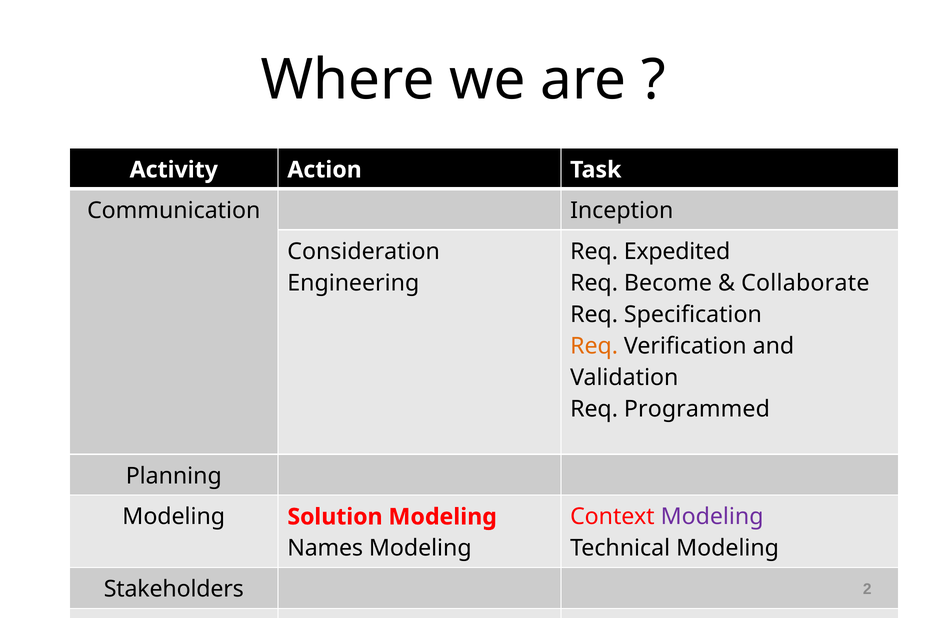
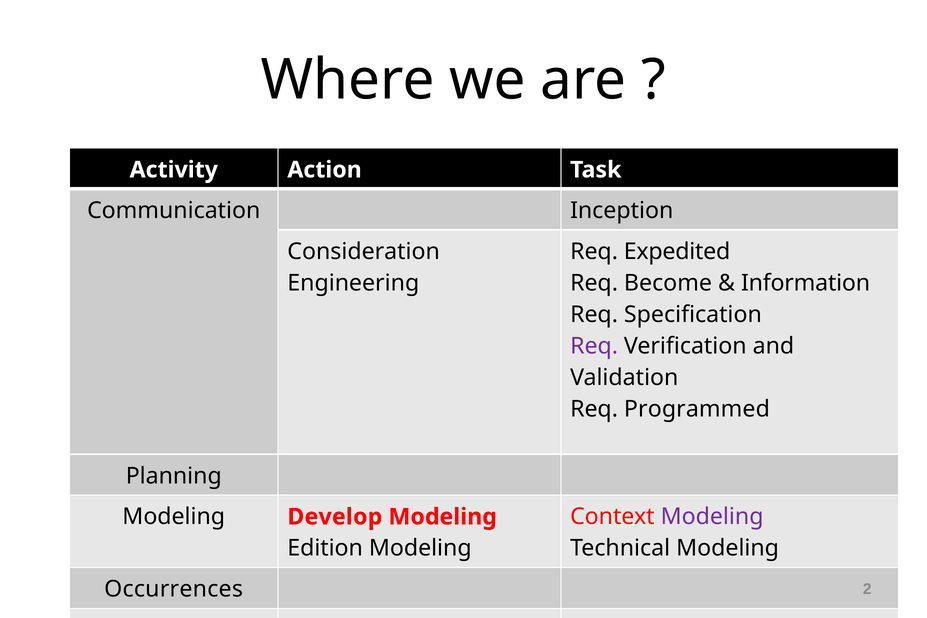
Collaborate: Collaborate -> Information (806, 283)
Req colour: orange -> purple (594, 346)
Solution: Solution -> Develop (335, 517)
Names: Names -> Edition (325, 548)
Stakeholders: Stakeholders -> Occurrences (174, 589)
